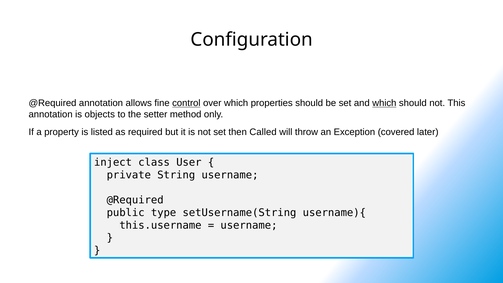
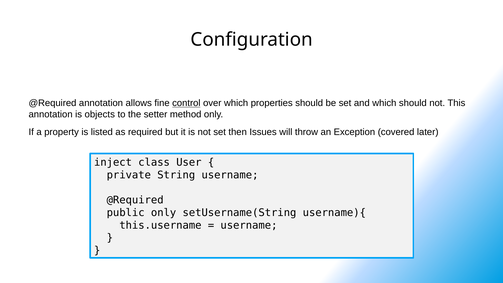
which underline: present -> none (384, 103)
Called: Called -> Issues (263, 132)
public type: type -> only (164, 213)
